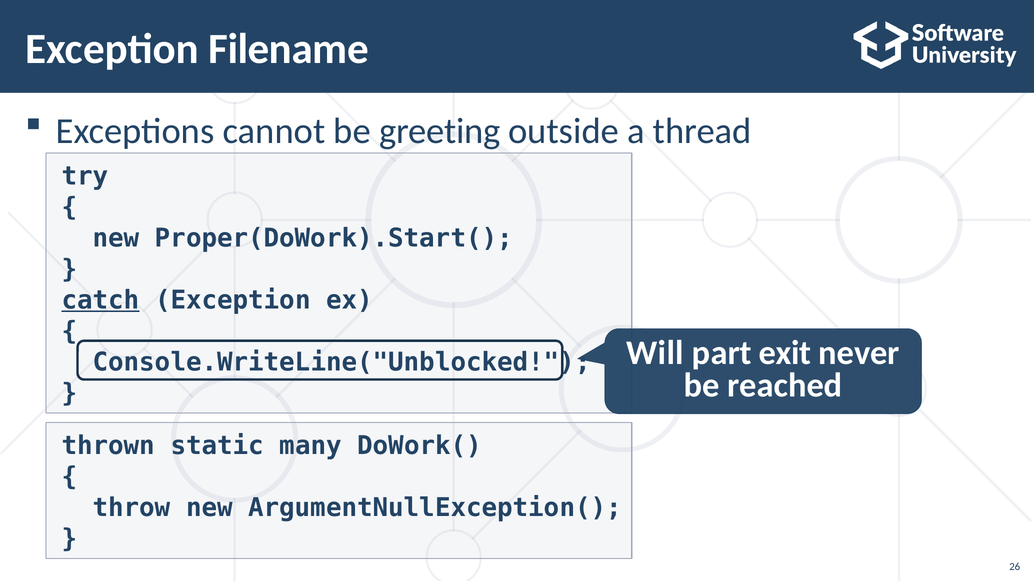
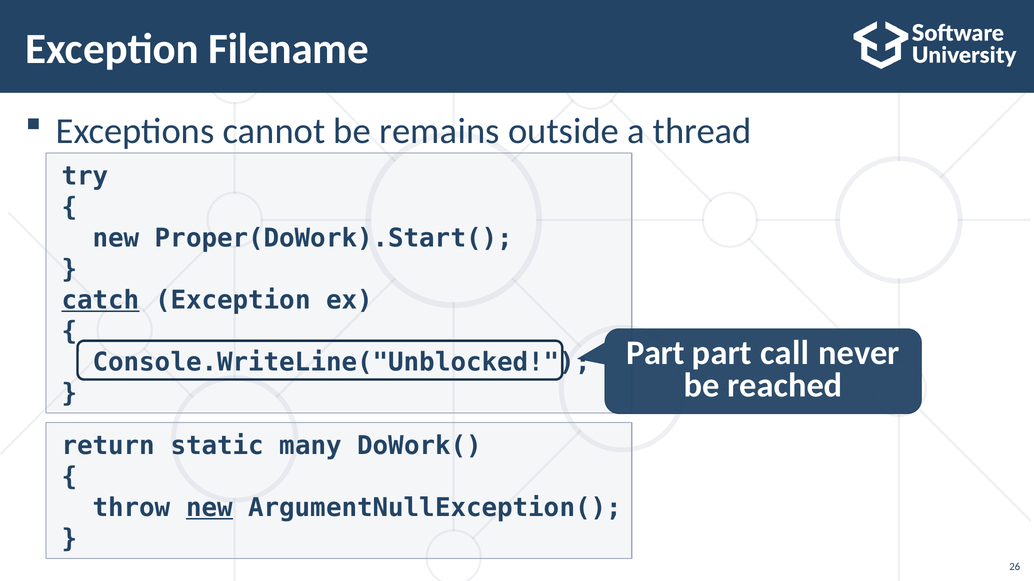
greeting: greeting -> remains (439, 131)
Will: Will -> Part (655, 353)
exit: exit -> call (785, 353)
thrown: thrown -> return (108, 446)
new underline: none -> present (209, 508)
